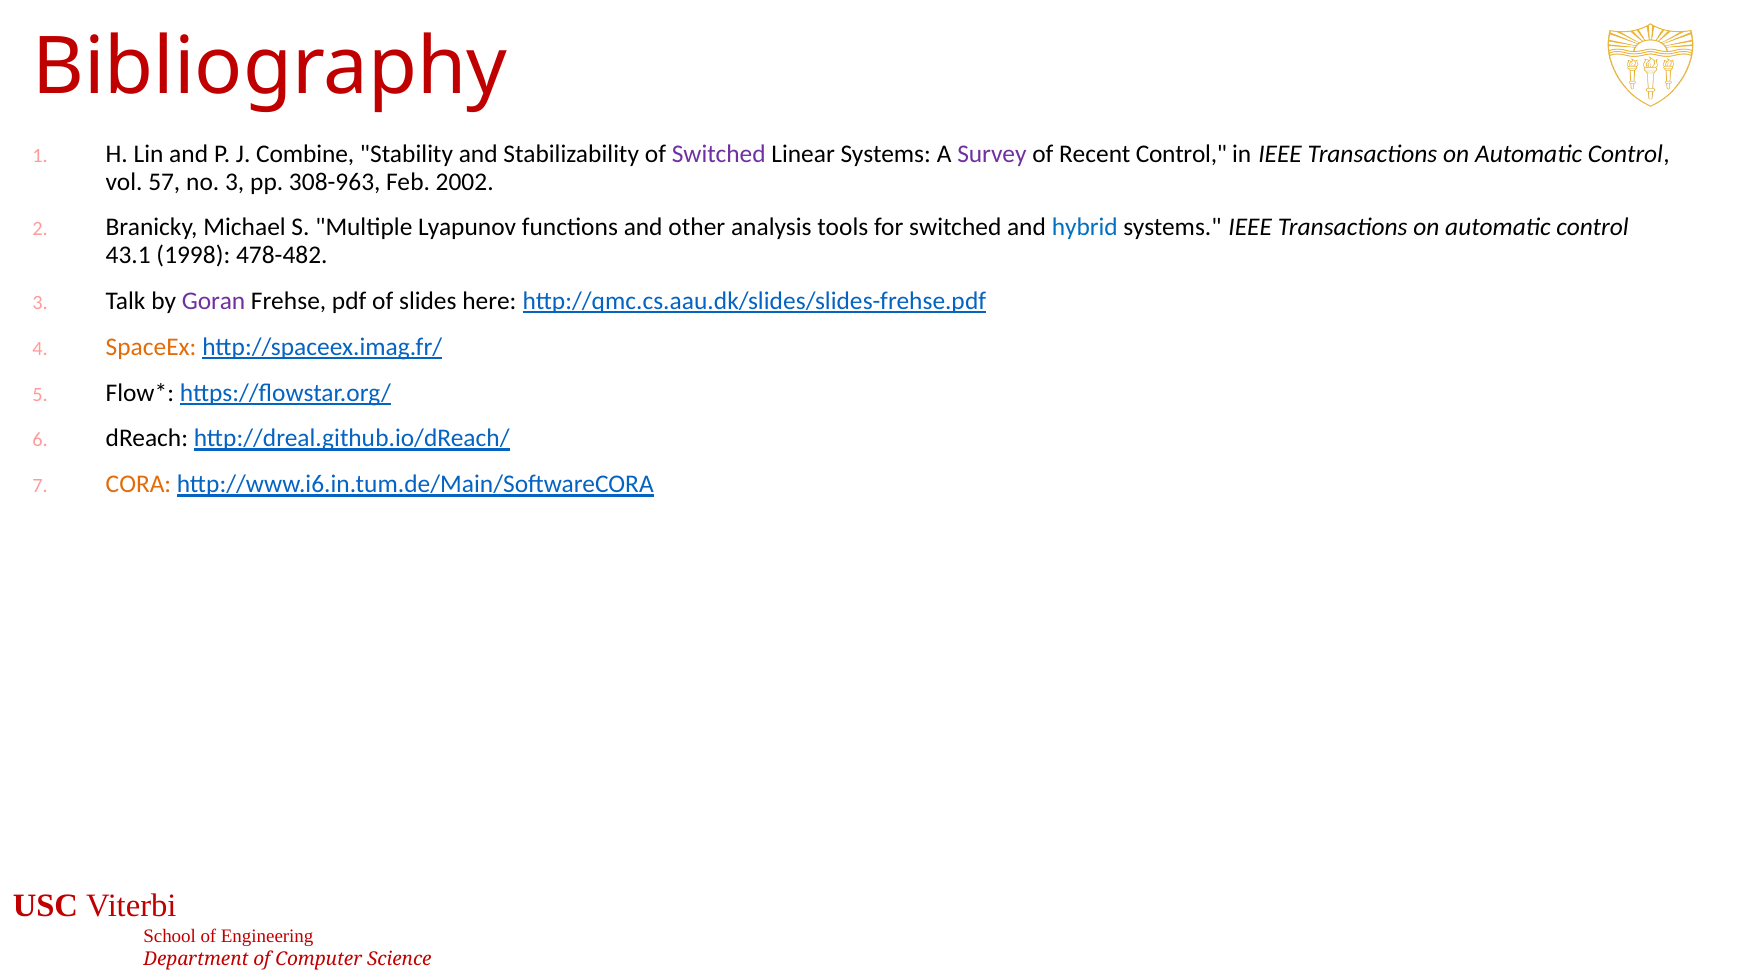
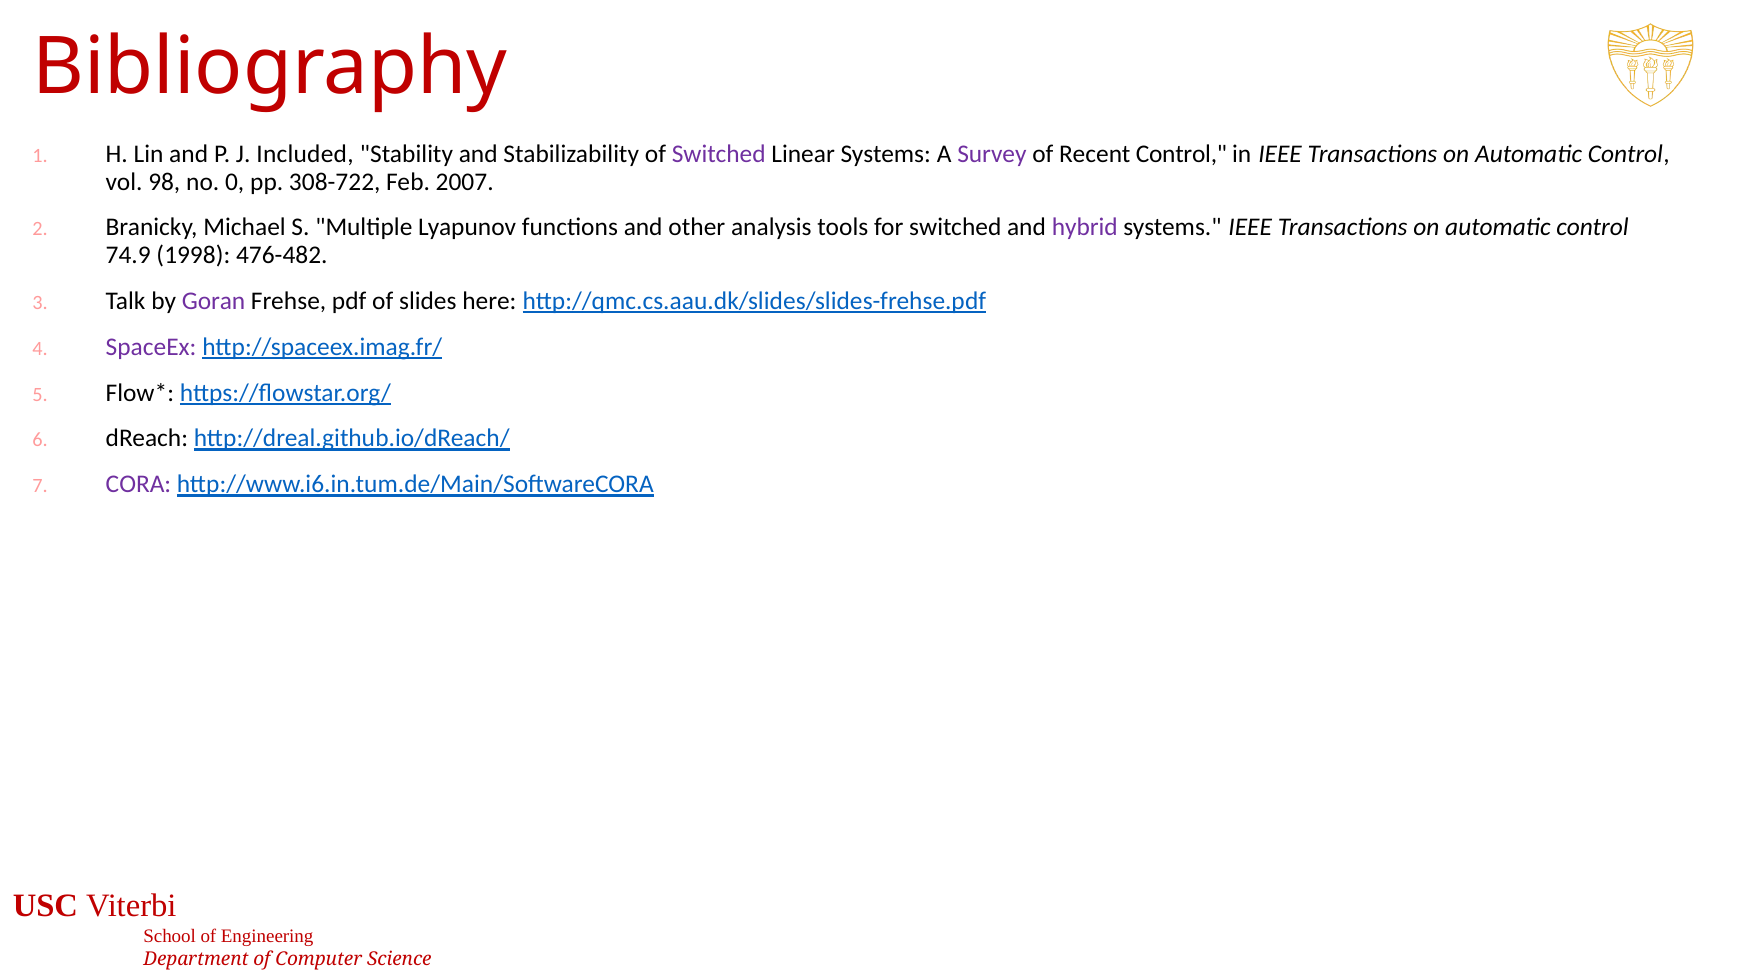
Combine: Combine -> Included (305, 154)
57: 57 -> 98 (164, 182)
no 3: 3 -> 0 (235, 182)
308-963: 308-963 -> 308-722 (335, 182)
2002: 2002 -> 2007 (465, 182)
hybrid colour: blue -> purple (1085, 227)
43.1: 43.1 -> 74.9 (128, 255)
478-482: 478-482 -> 476-482 (282, 255)
SpaceEx colour: orange -> purple (151, 347)
CORA colour: orange -> purple (138, 485)
